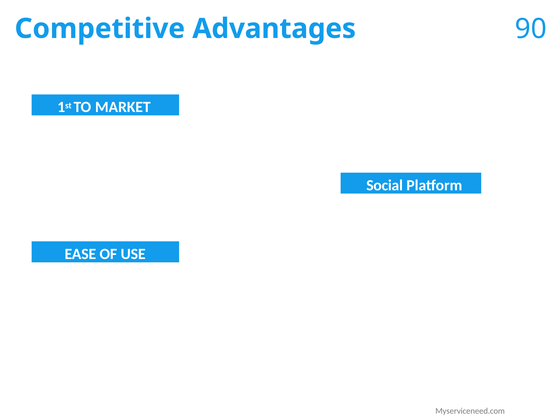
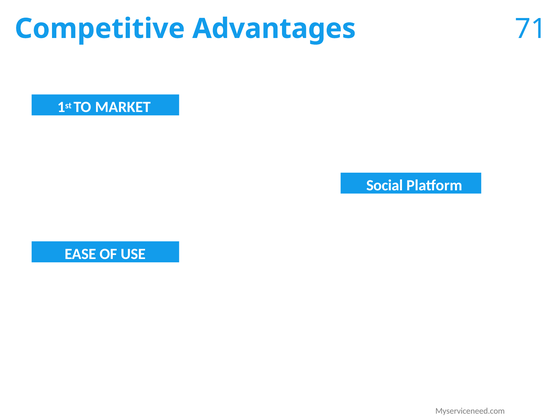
90: 90 -> 71 (531, 29)
